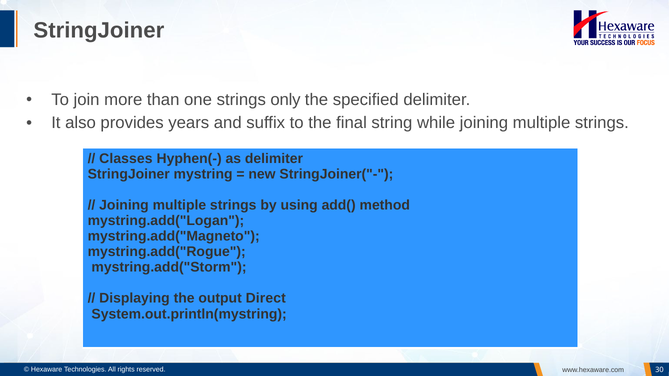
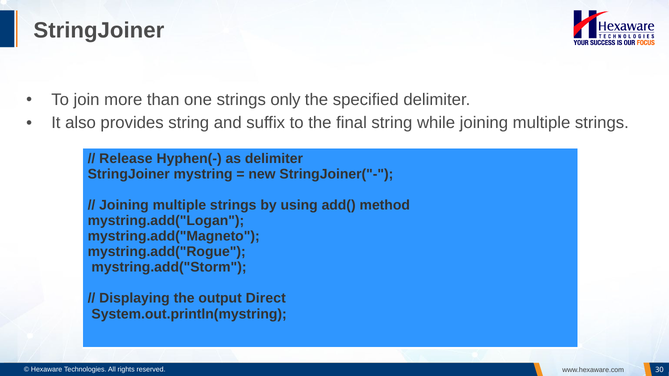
provides years: years -> string (189, 123)
Classes: Classes -> Release (126, 159)
